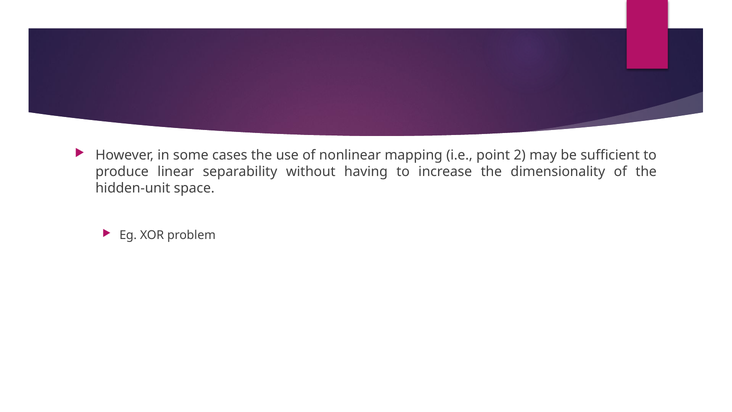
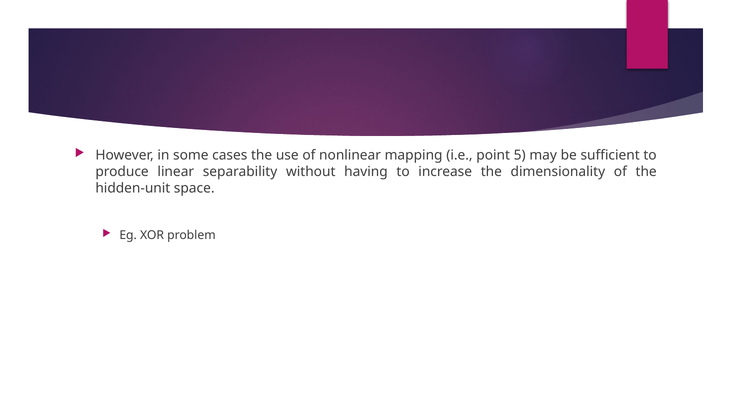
2: 2 -> 5 (520, 155)
